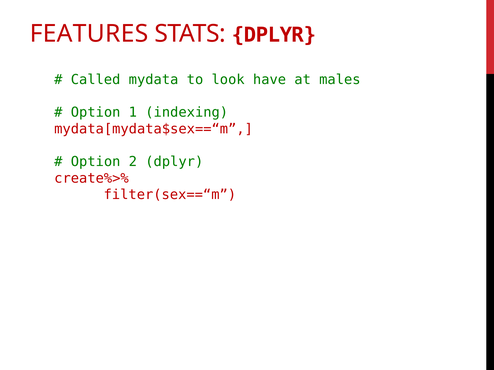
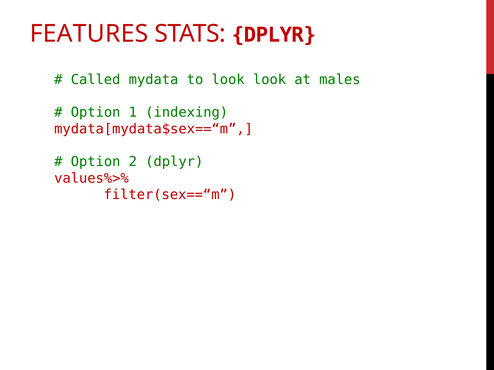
look have: have -> look (270, 80)
create%>%: create%>% -> values%>% (91, 178)
